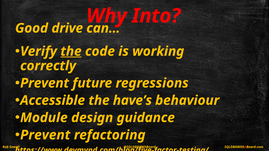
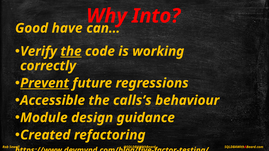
drive: drive -> have (67, 28)
Prevent underline: none -> present (45, 83)
have’s: have’s -> calls’s (132, 101)
Prevent: Prevent -> Created (45, 135)
